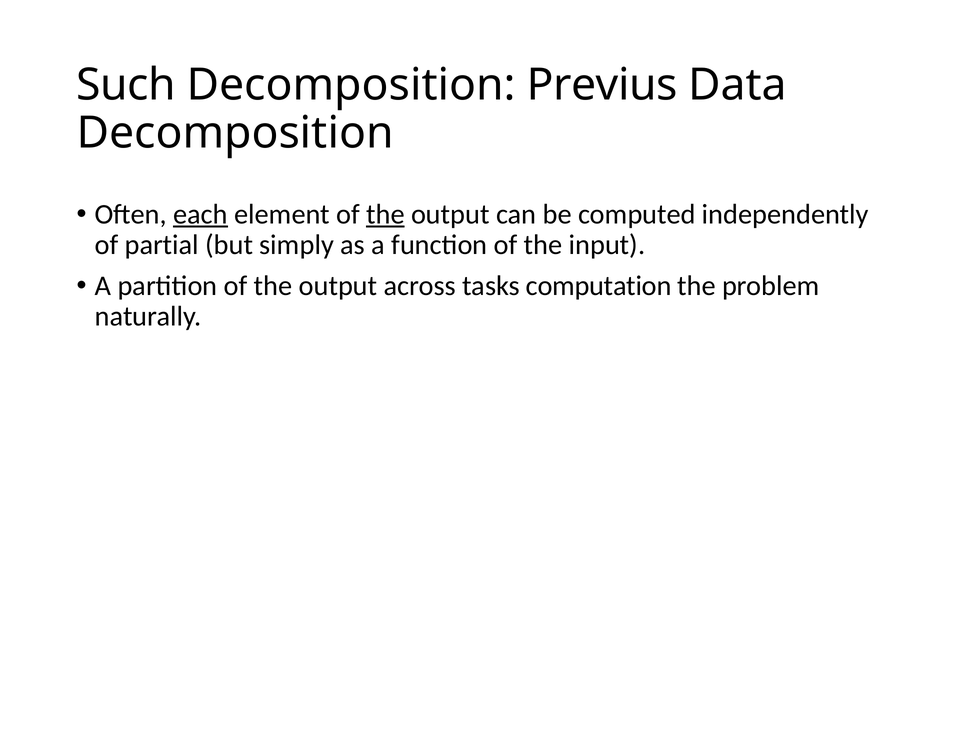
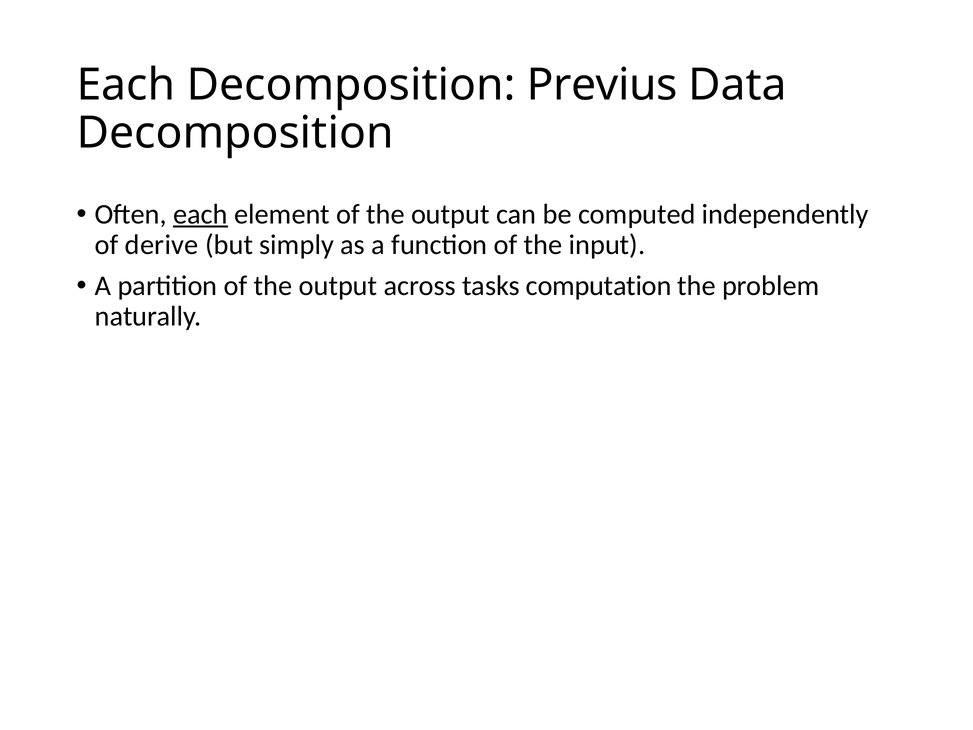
Such: Such -> Each (126, 85)
the underline: present -> none (385, 214)
partial: partial -> derive (162, 245)
